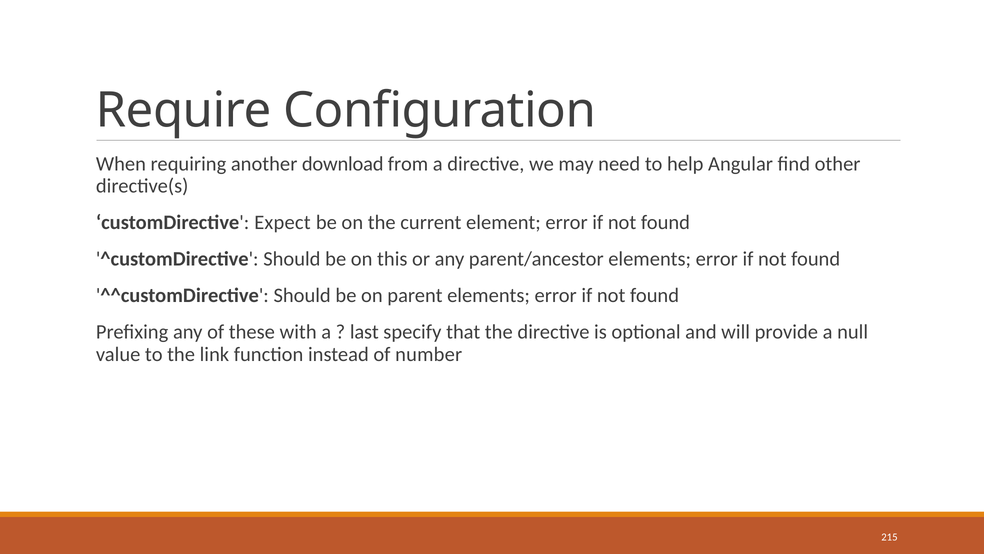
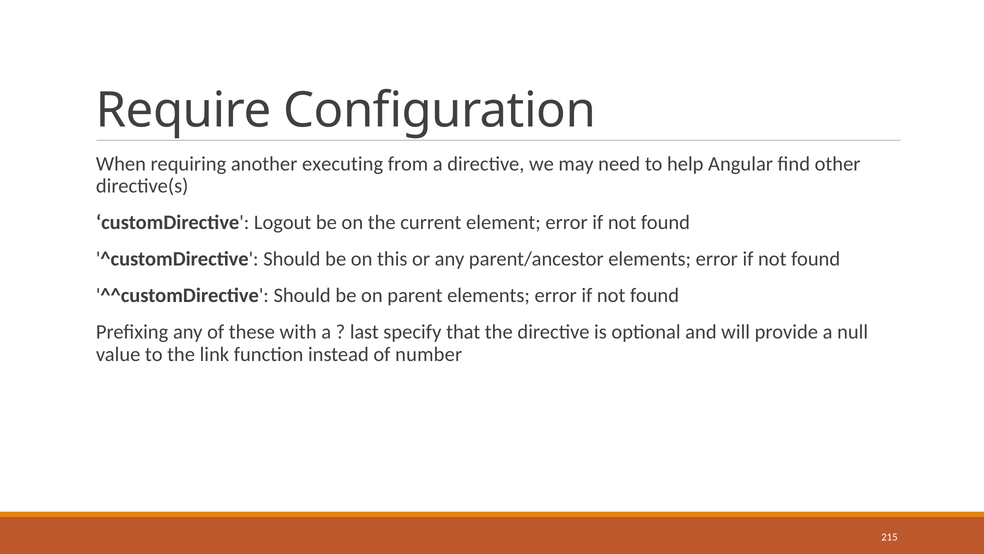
download: download -> executing (343, 164)
Expect: Expect -> Logout (283, 222)
